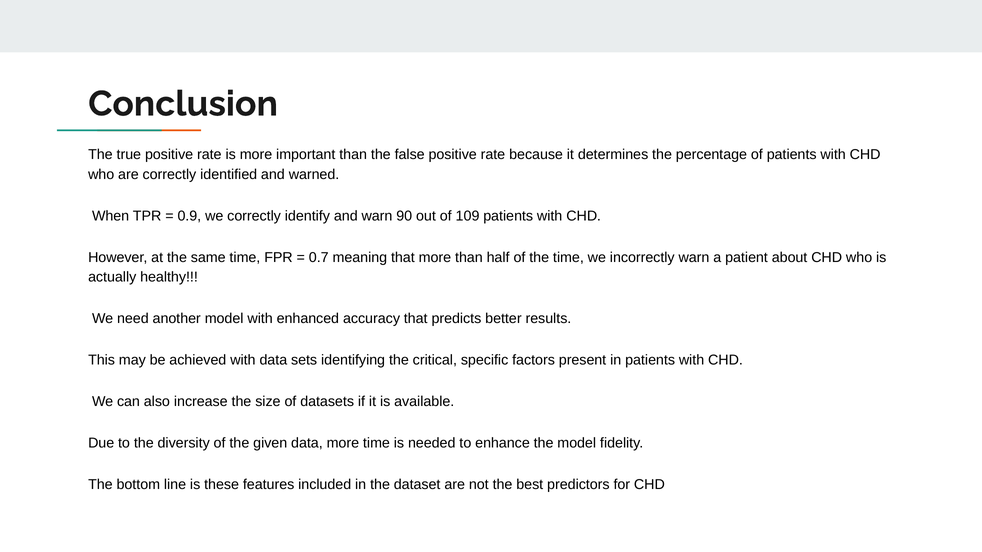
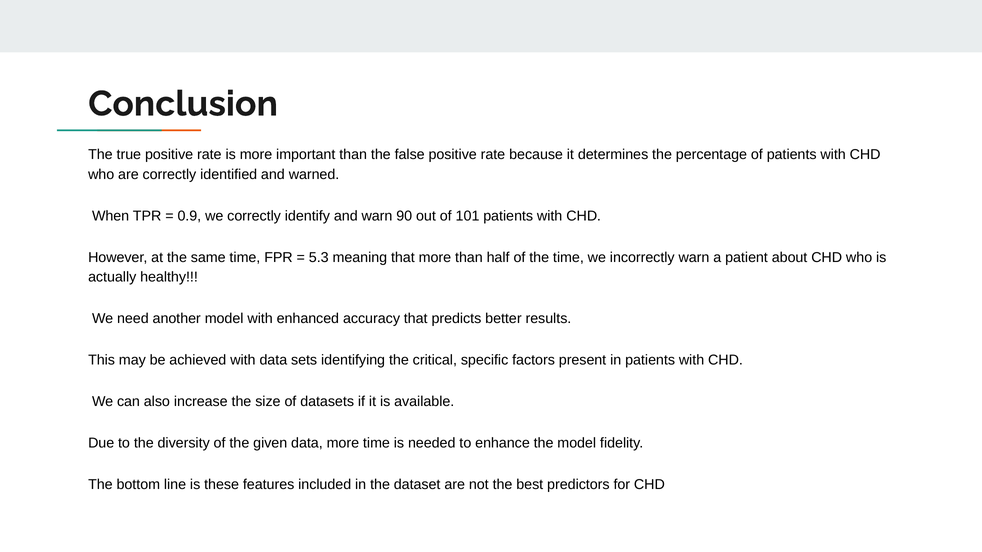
109: 109 -> 101 (468, 216)
0.7: 0.7 -> 5.3 (319, 257)
